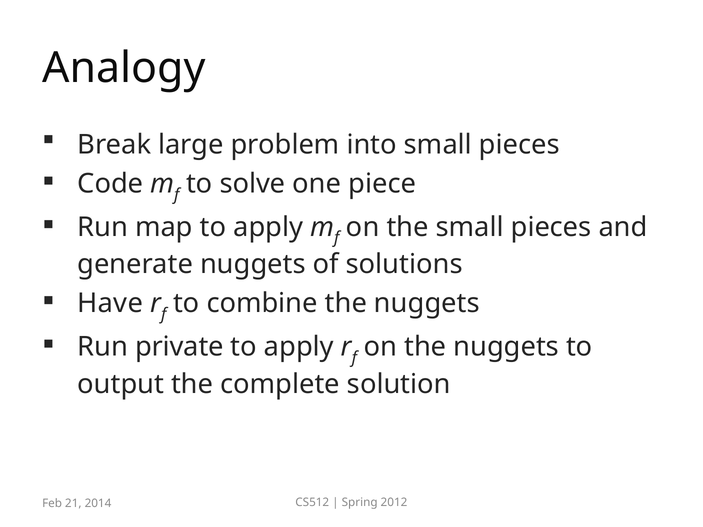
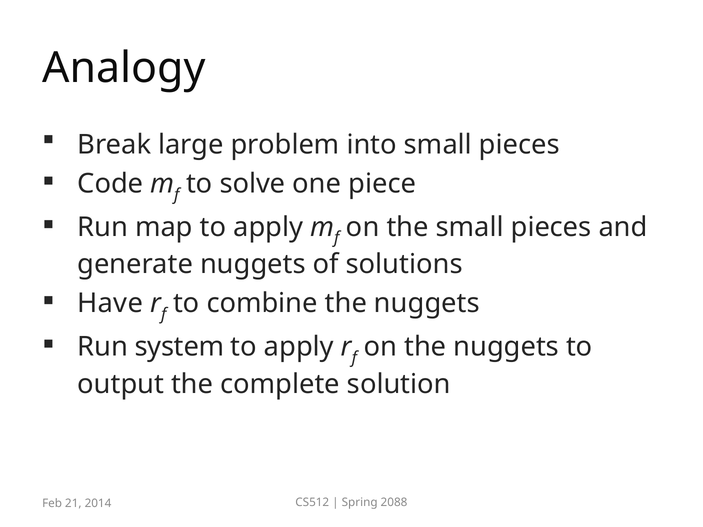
private: private -> system (179, 347)
2012: 2012 -> 2088 (394, 503)
